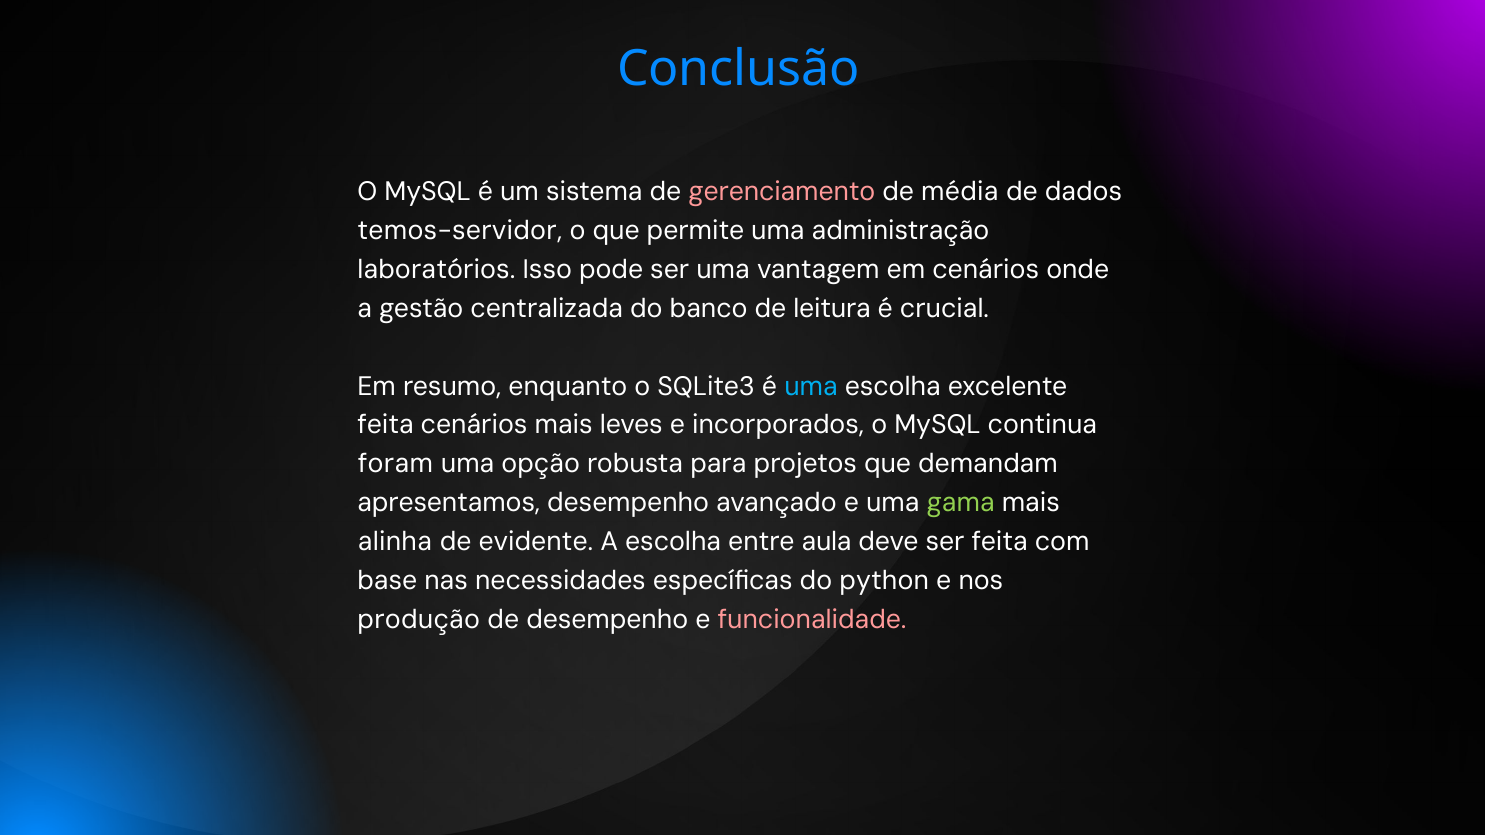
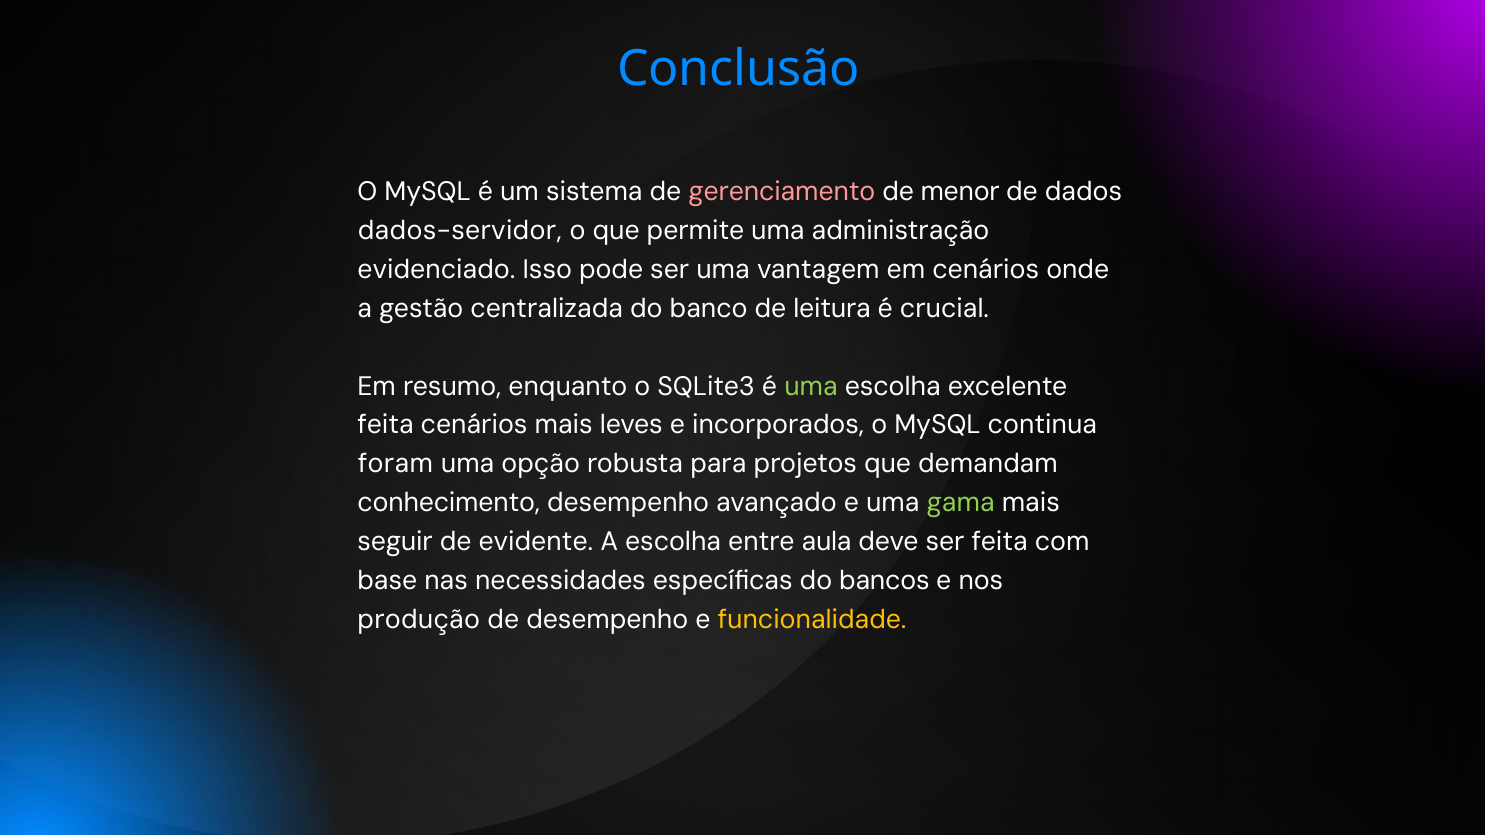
média: média -> menor (960, 192)
temos-servidor: temos-servidor -> dados-servidor (460, 231)
laboratórios: laboratórios -> evidenciado (436, 270)
uma colour: light blue -> light green (811, 386)
apresentamos: apresentamos -> conhecimento (449, 503)
alinha: alinha -> seguir (395, 542)
python: python -> bancos (884, 581)
funcionalidade colour: pink -> yellow (812, 620)
